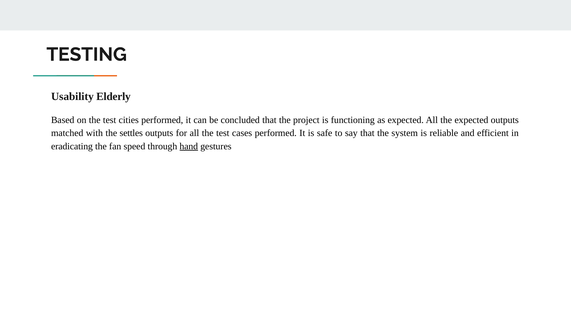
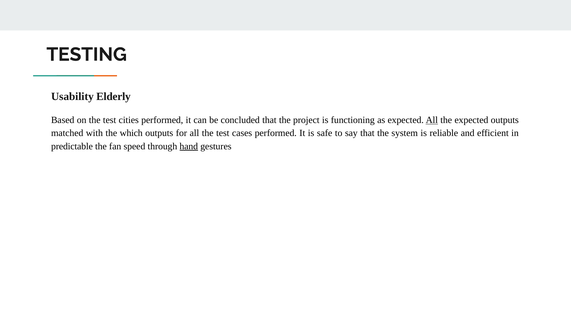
All underline: none -> present (432, 120)
settles: settles -> which (131, 133)
eradicating: eradicating -> predictable (72, 146)
